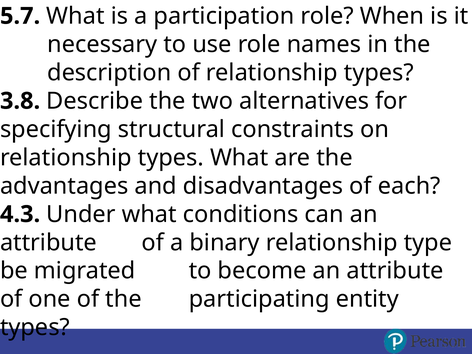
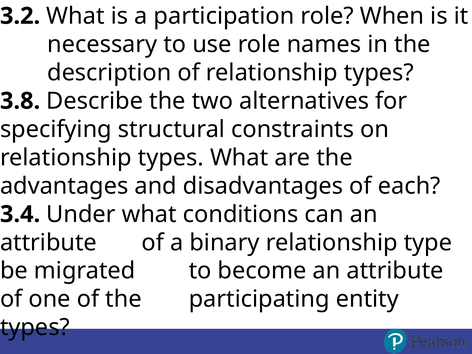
5.7: 5.7 -> 3.2 (20, 16)
4.3: 4.3 -> 3.4 (20, 214)
